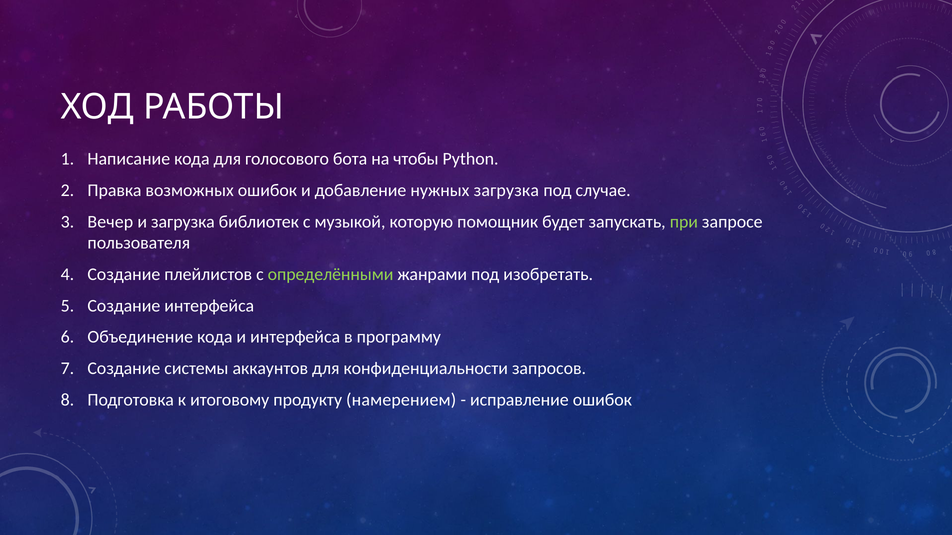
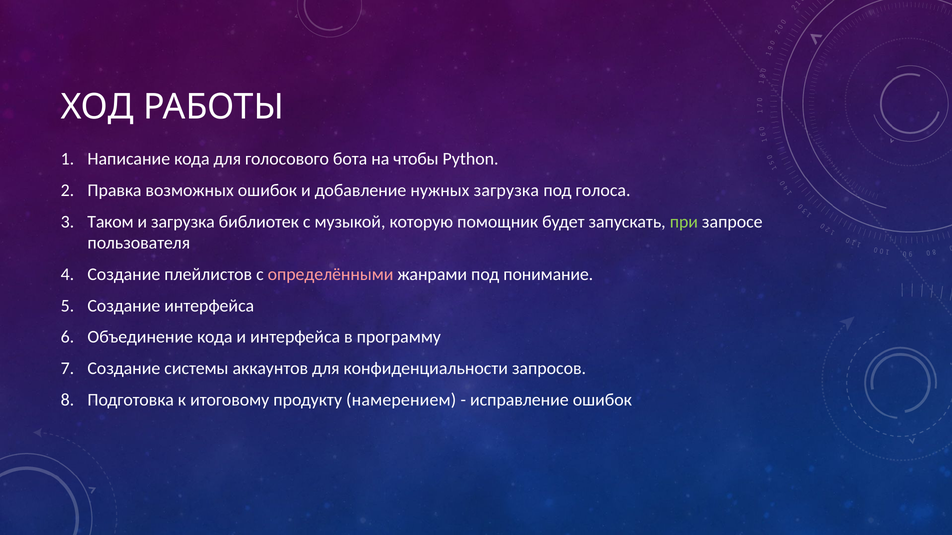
случае: случае -> голоса (603, 191)
Вечер: Вечер -> Таком (110, 222)
определёнными colour: light green -> pink (331, 275)
изобретать: изобретать -> понимание (548, 275)
